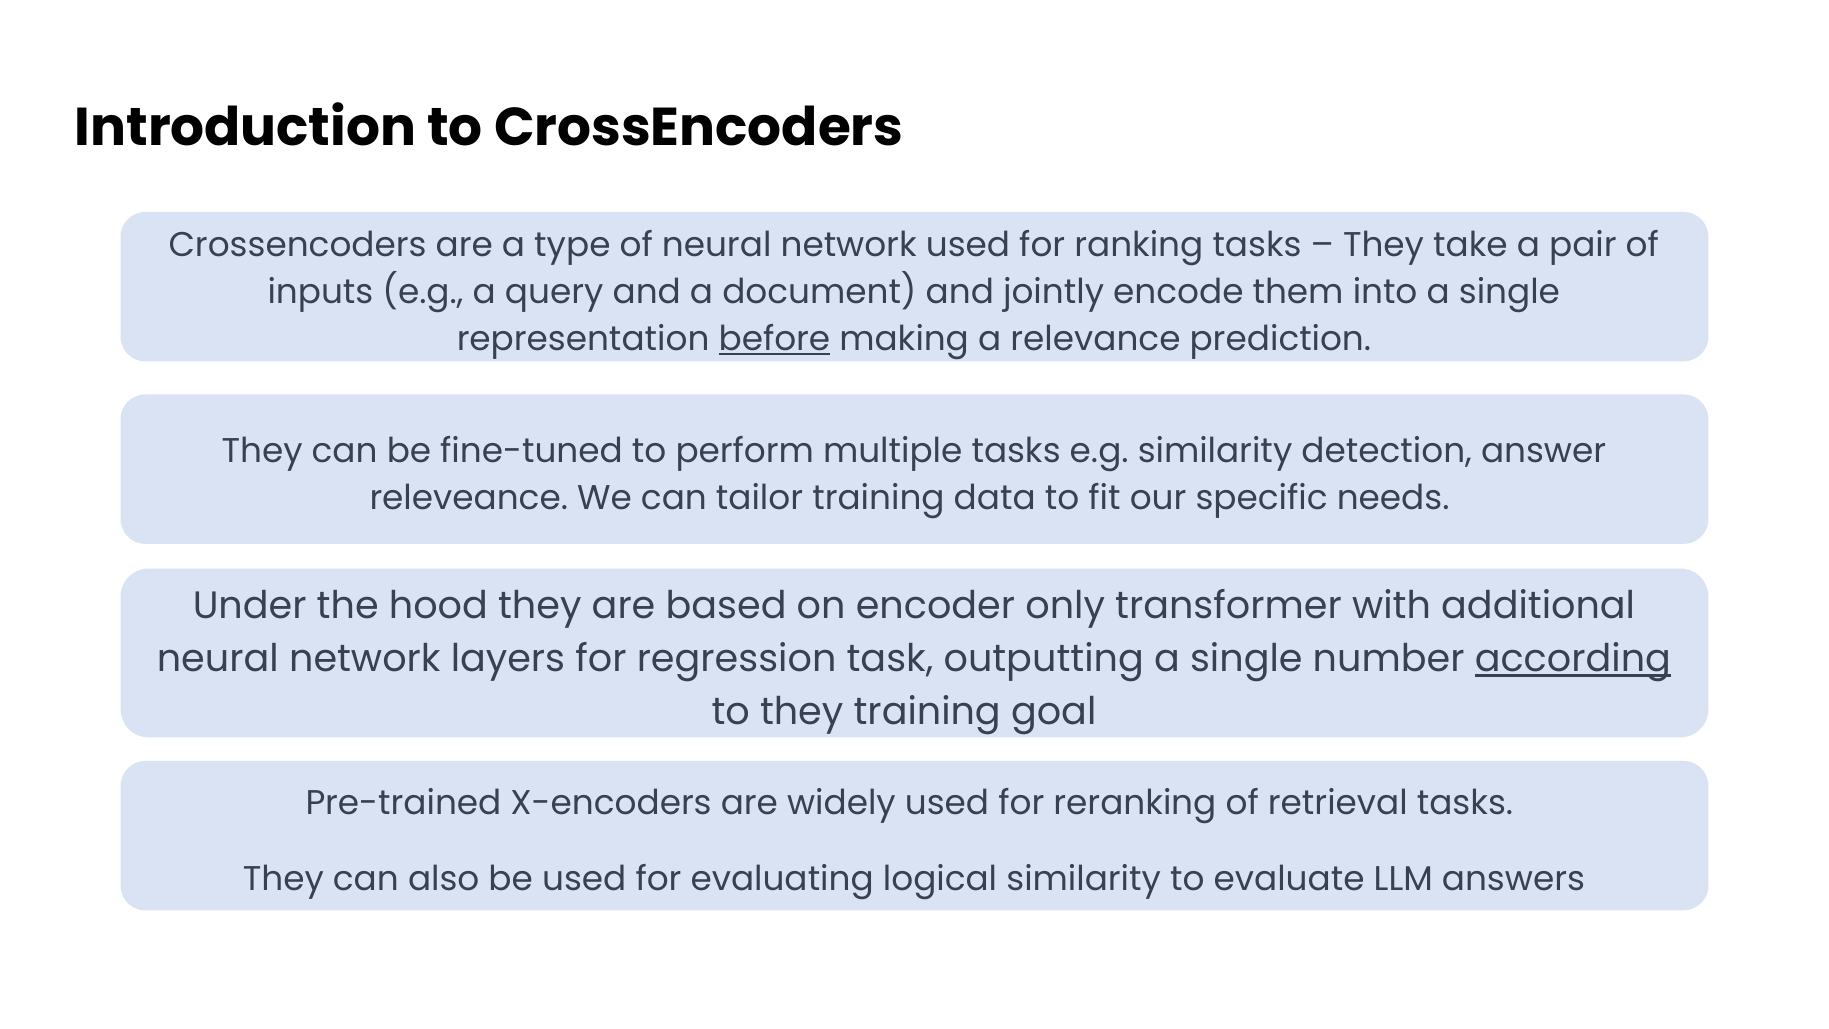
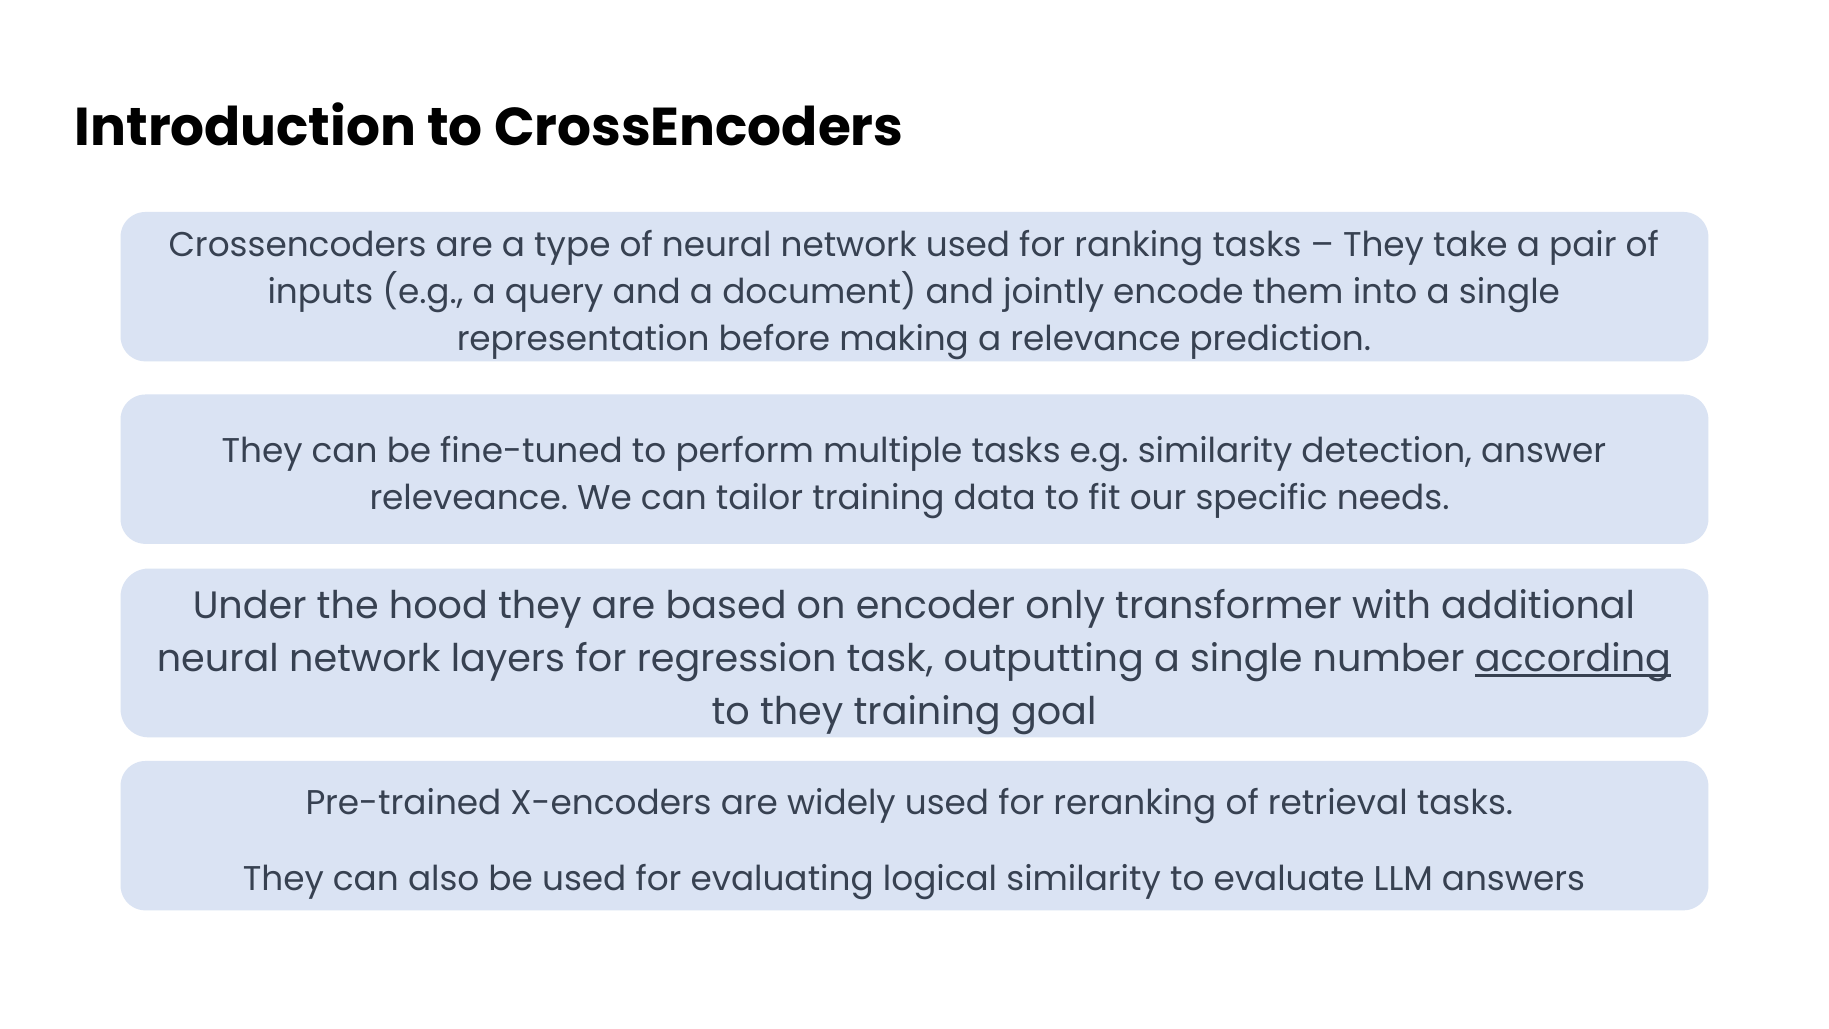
before underline: present -> none (774, 339)
